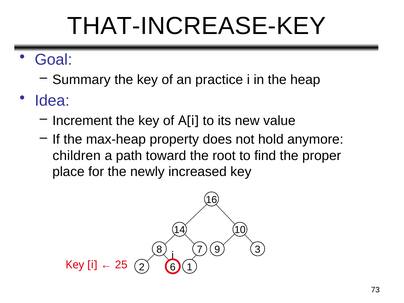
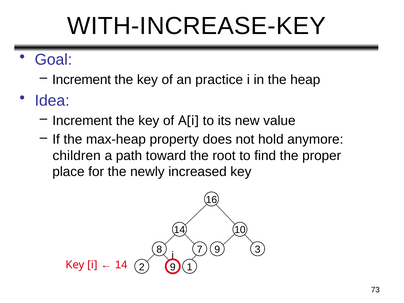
THAT-INCREASE-KEY: THAT-INCREASE-KEY -> WITH-INCREASE-KEY (197, 26)
Summary: Summary -> Increment (82, 80)
25: 25 -> 14 (121, 265)
2 6: 6 -> 9 (173, 267)
